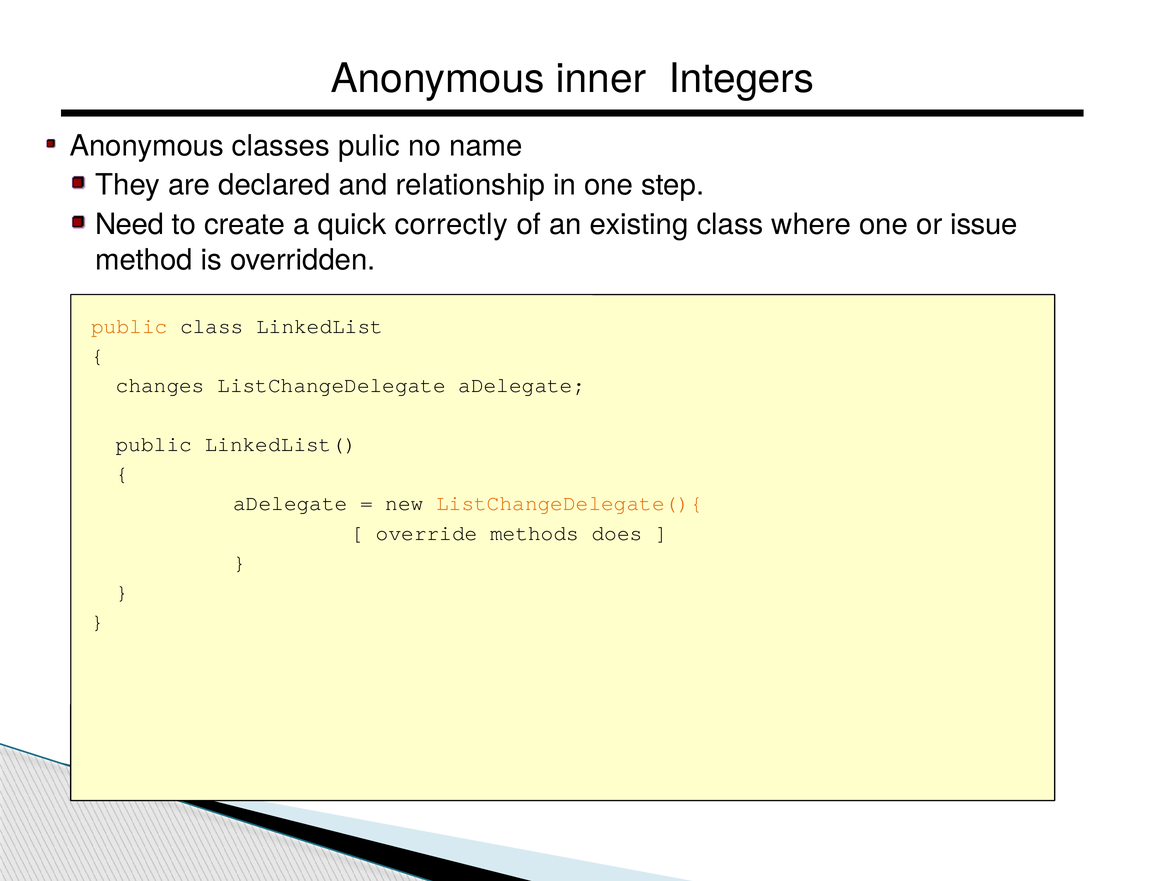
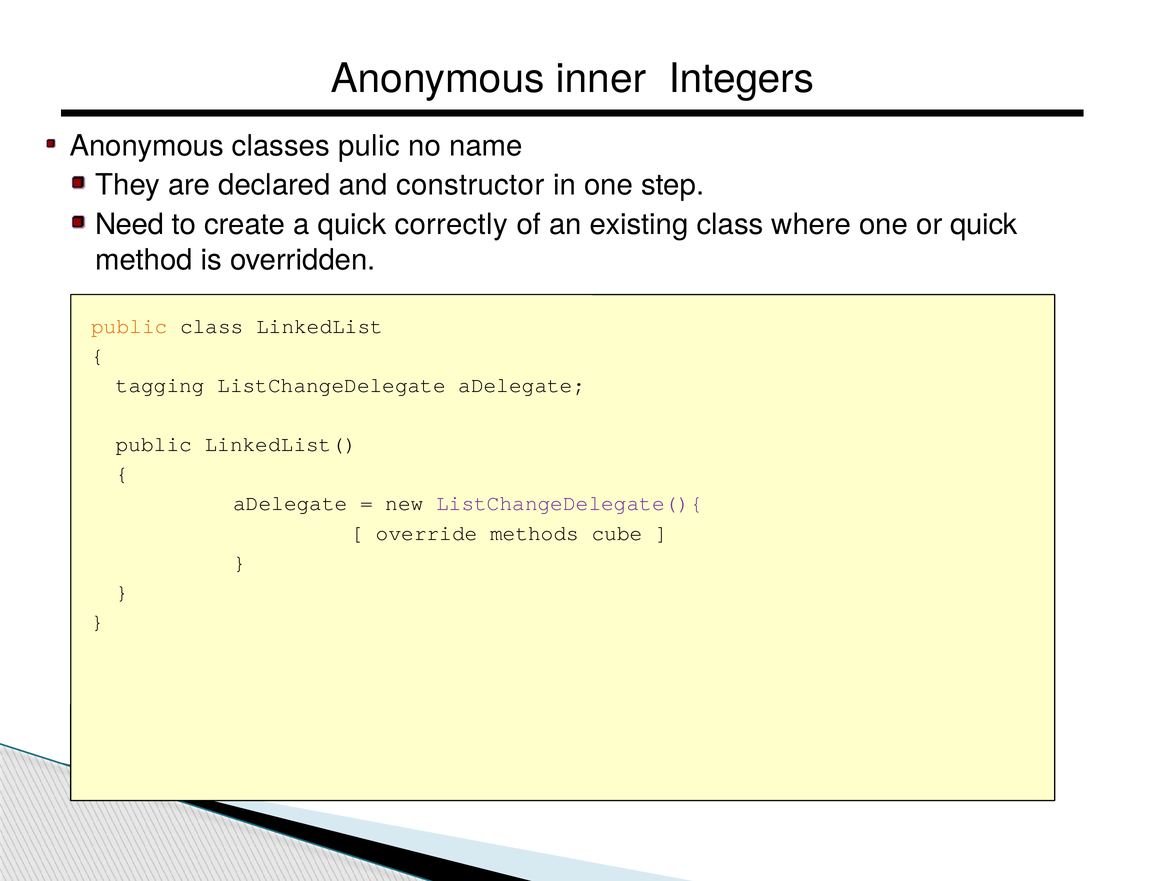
relationship: relationship -> constructor (470, 185)
or issue: issue -> quick (984, 224)
changes: changes -> tagging (160, 385)
ListChangeDelegate(){ colour: orange -> purple (570, 503)
does: does -> cube (617, 533)
